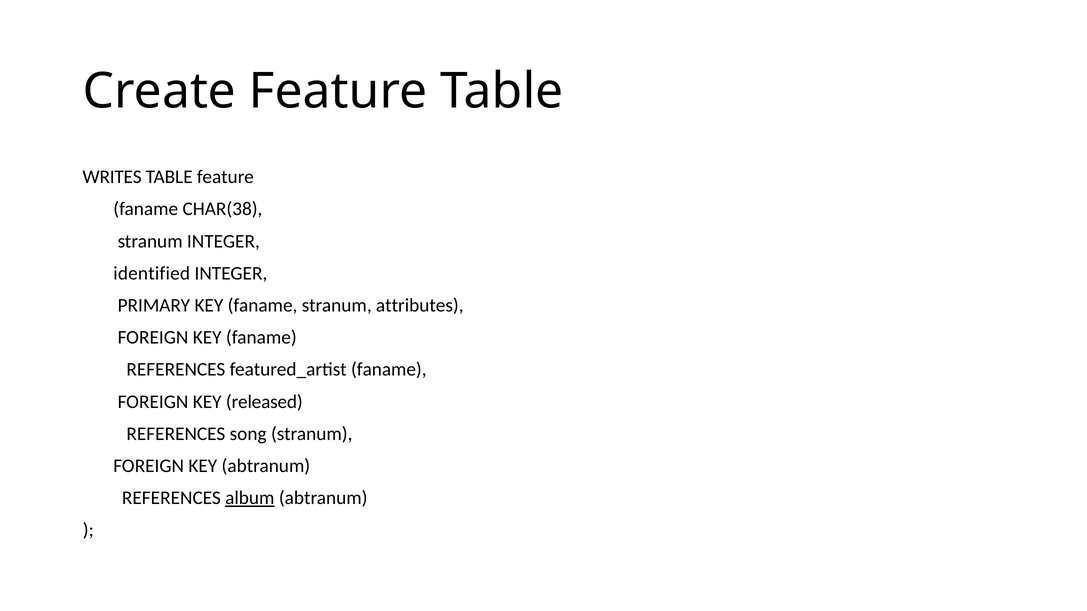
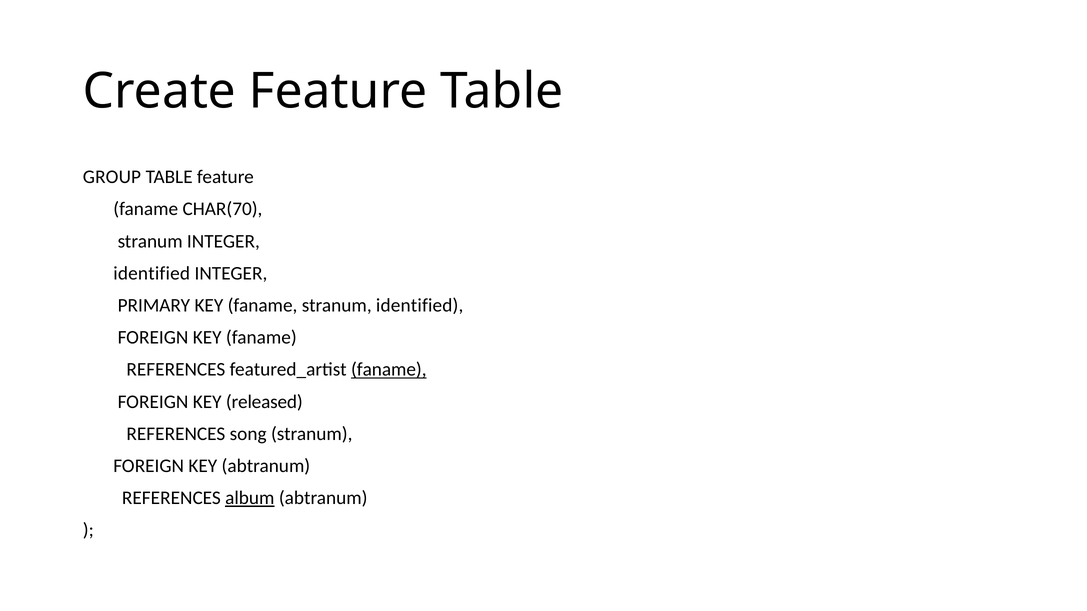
WRITES: WRITES -> GROUP (112, 177)
CHAR(38: CHAR(38 -> CHAR(70 (222, 209)
stranum attributes: attributes -> identified (420, 306)
faname underline: none -> present (389, 370)
